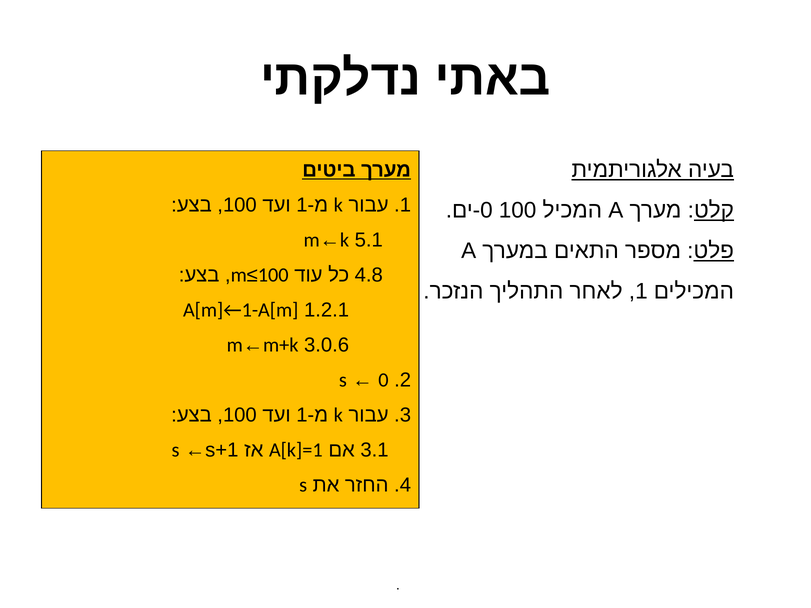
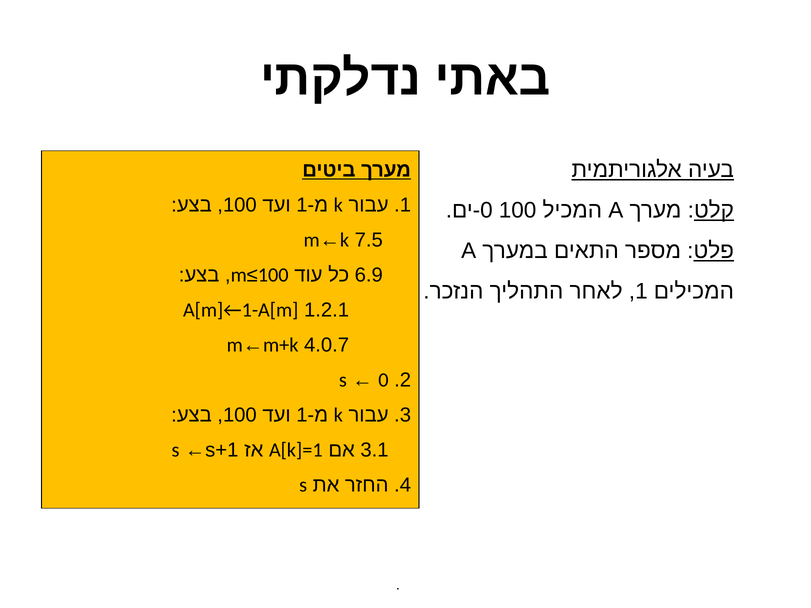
5.1: 5.1 -> 7.5 (369, 240)
4.8: 4.8 -> 6.9 (369, 275)
3.0.6: 3.0.6 -> 4.0.7 (327, 345)
